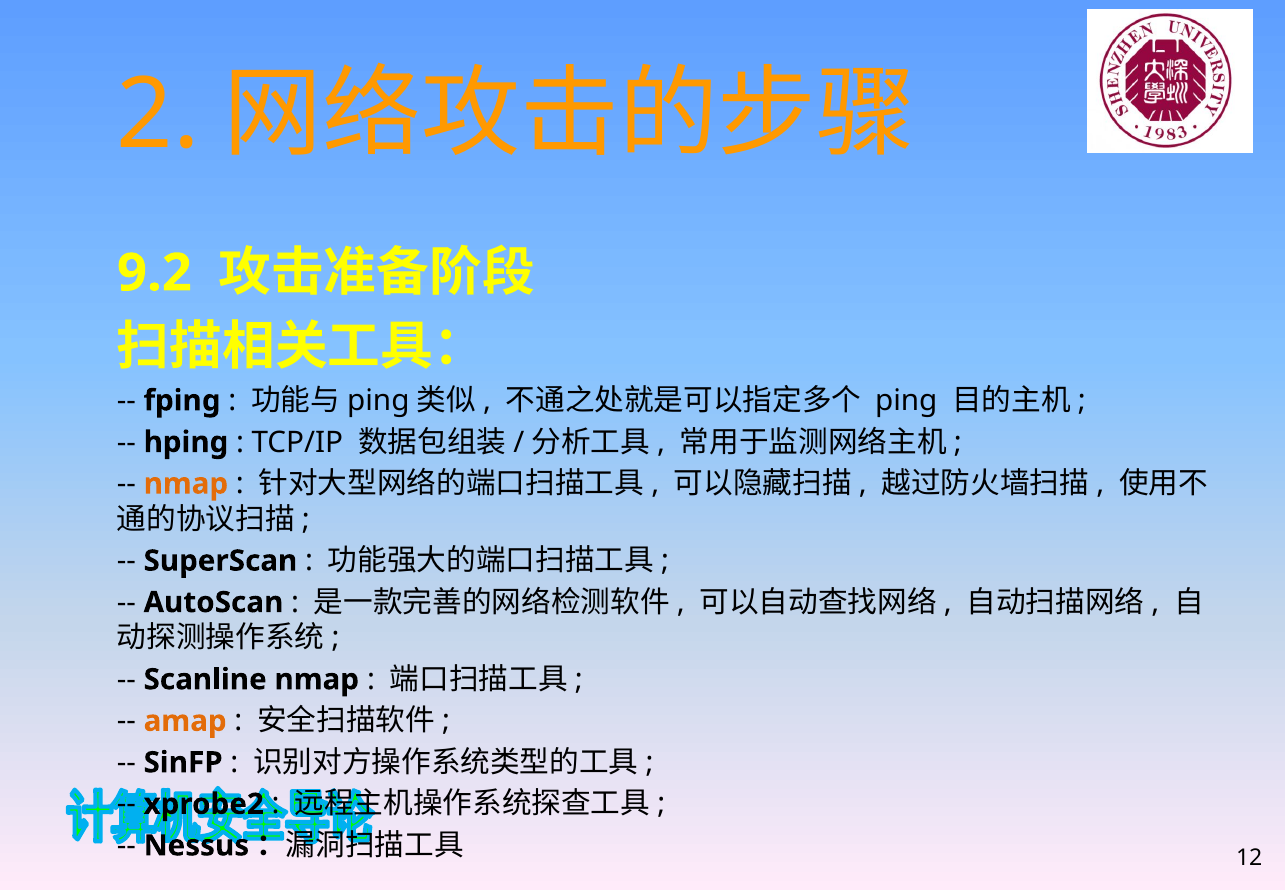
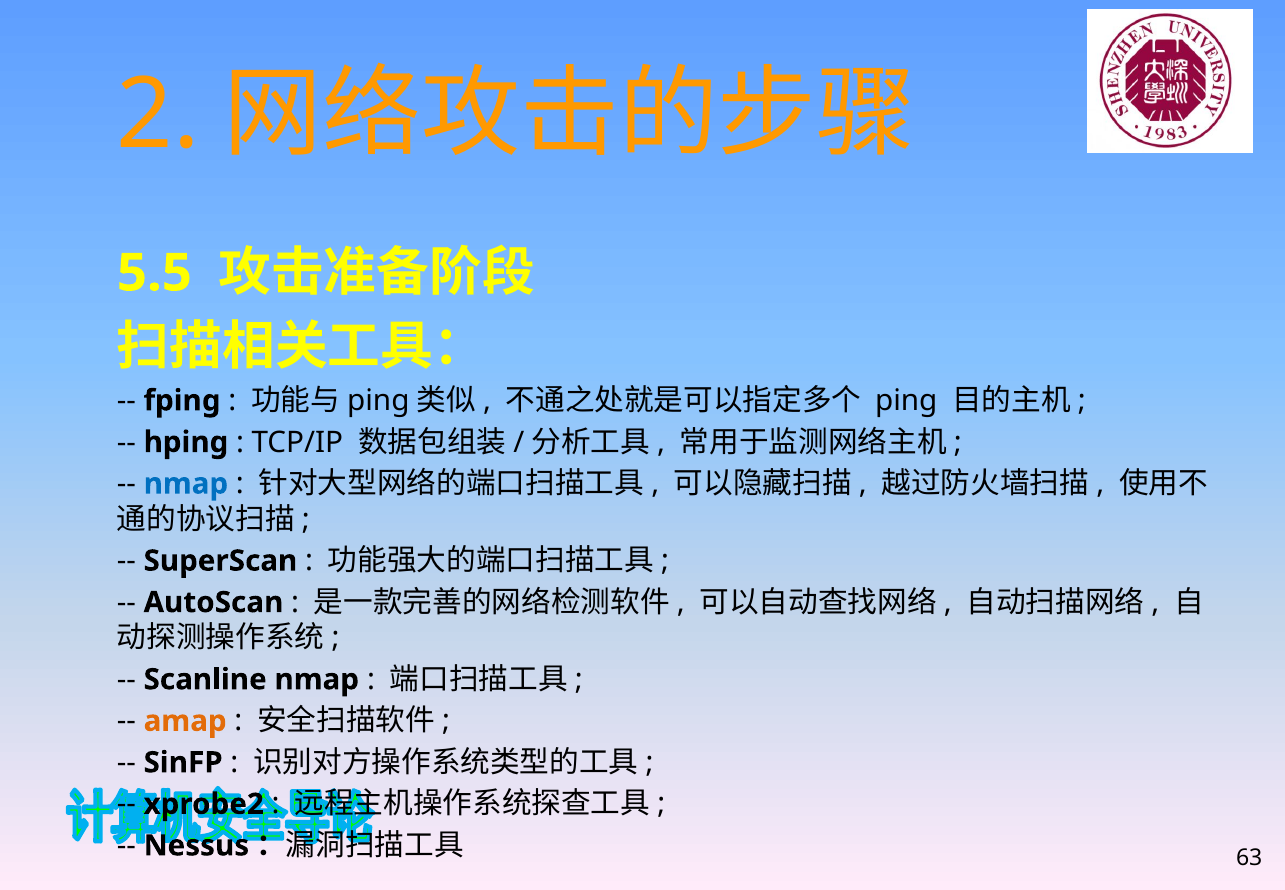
9.2: 9.2 -> 5.5 (154, 273)
nmap colour: orange -> blue (186, 484)
12: 12 -> 63 (1249, 858)
